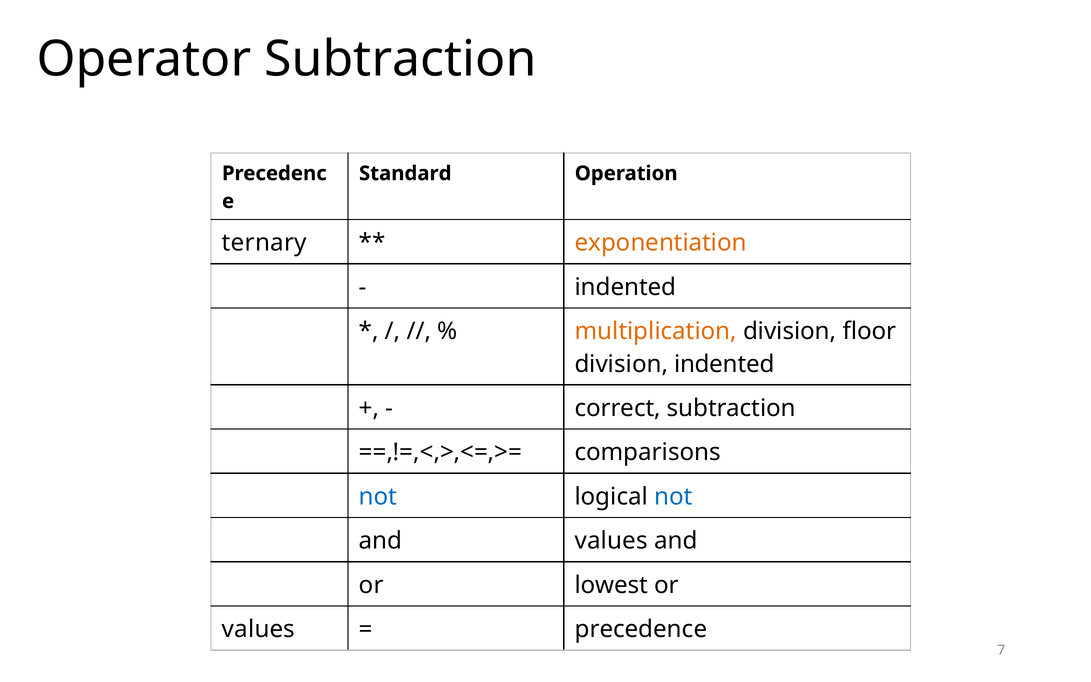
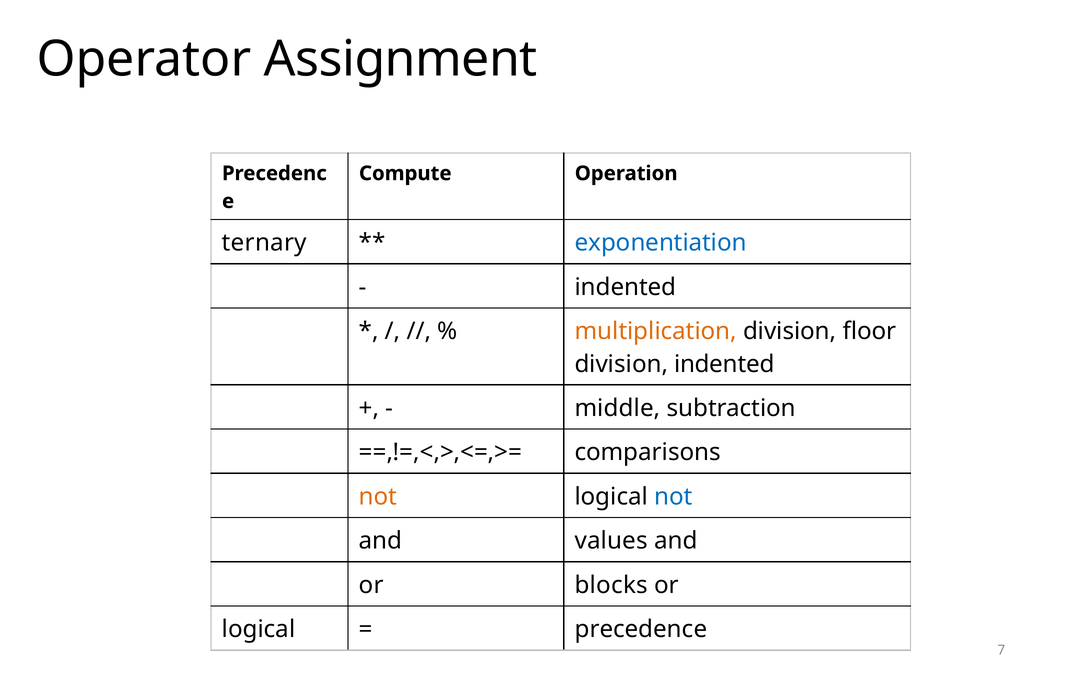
Operator Subtraction: Subtraction -> Assignment (401, 59)
Standard: Standard -> Compute (405, 173)
exponentiation colour: orange -> blue (661, 243)
correct: correct -> middle (618, 408)
not colour: blue -> orange (378, 496)
lowest: lowest -> blocks (611, 585)
values: values -> logical (259, 629)
